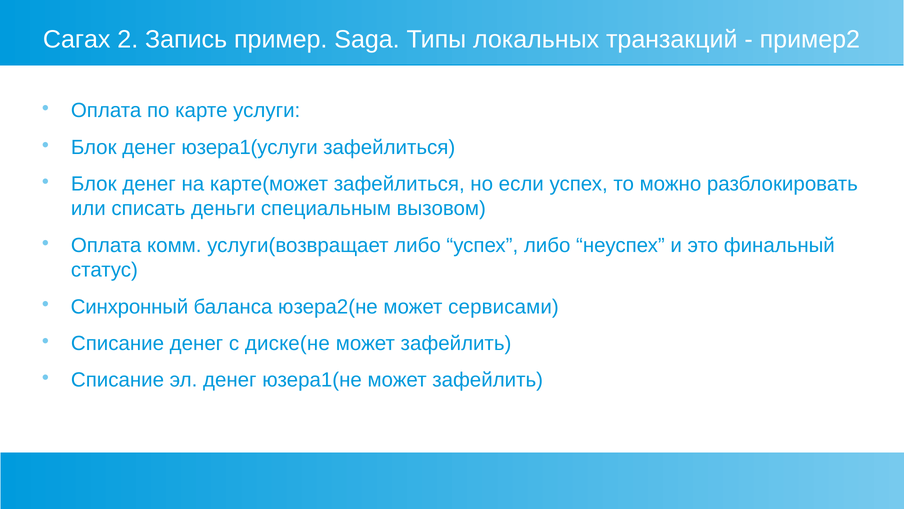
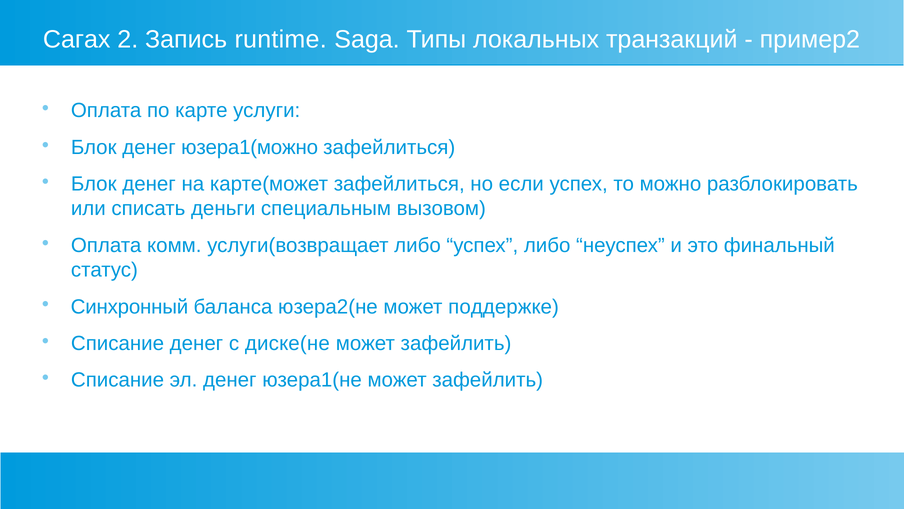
пример: пример -> runtime (281, 39)
юзера1(услуги: юзера1(услуги -> юзера1(можно (250, 147)
сервисами: сервисами -> поддержке (504, 306)
